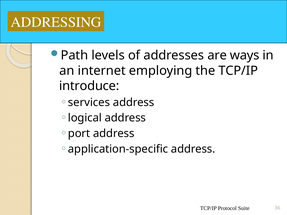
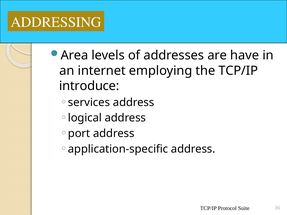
Path: Path -> Area (74, 55)
ways: ways -> have (245, 55)
